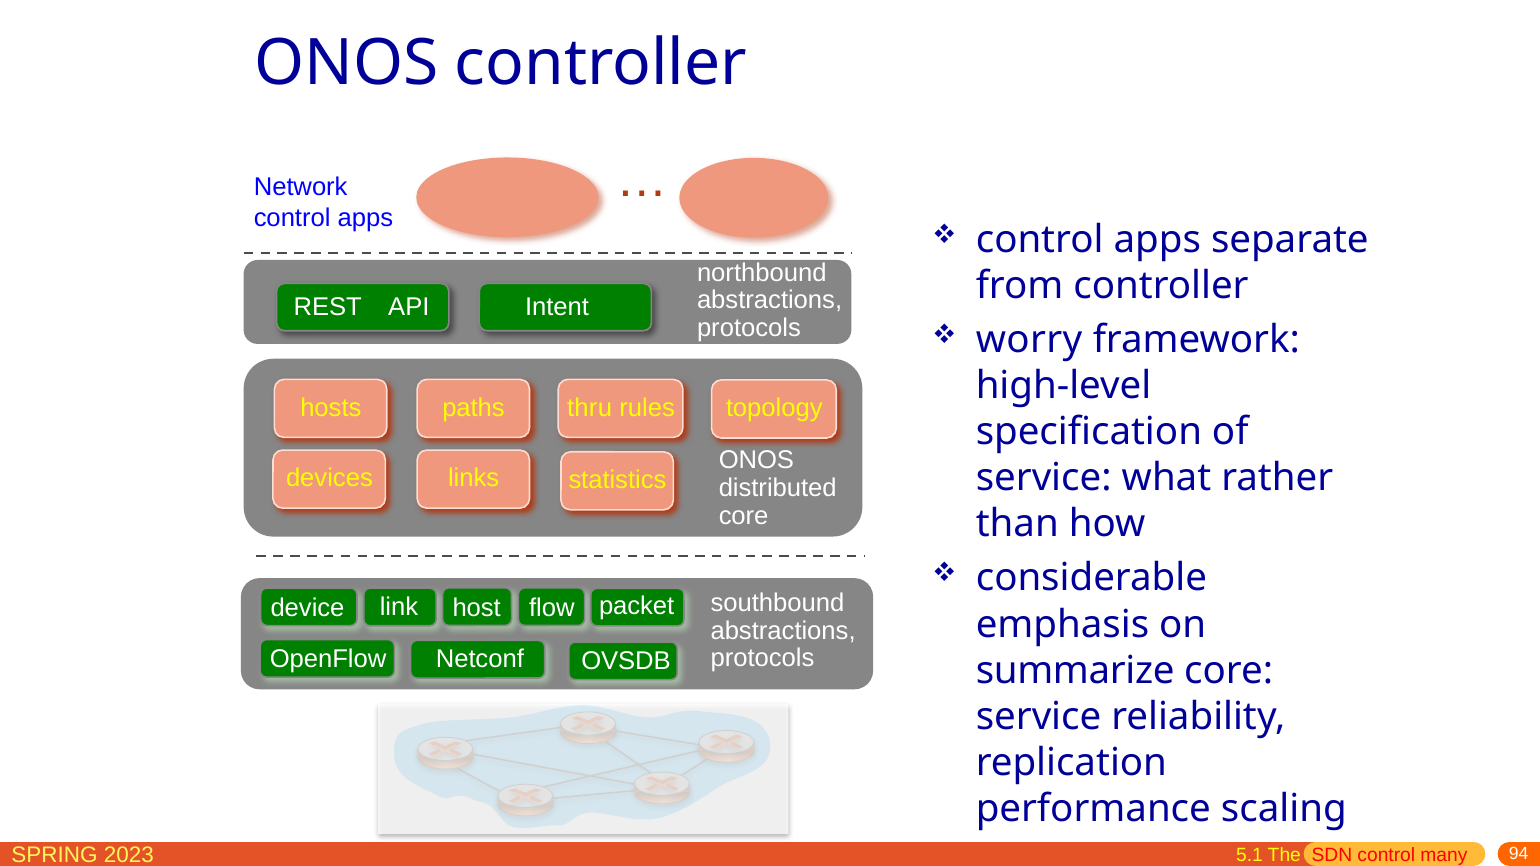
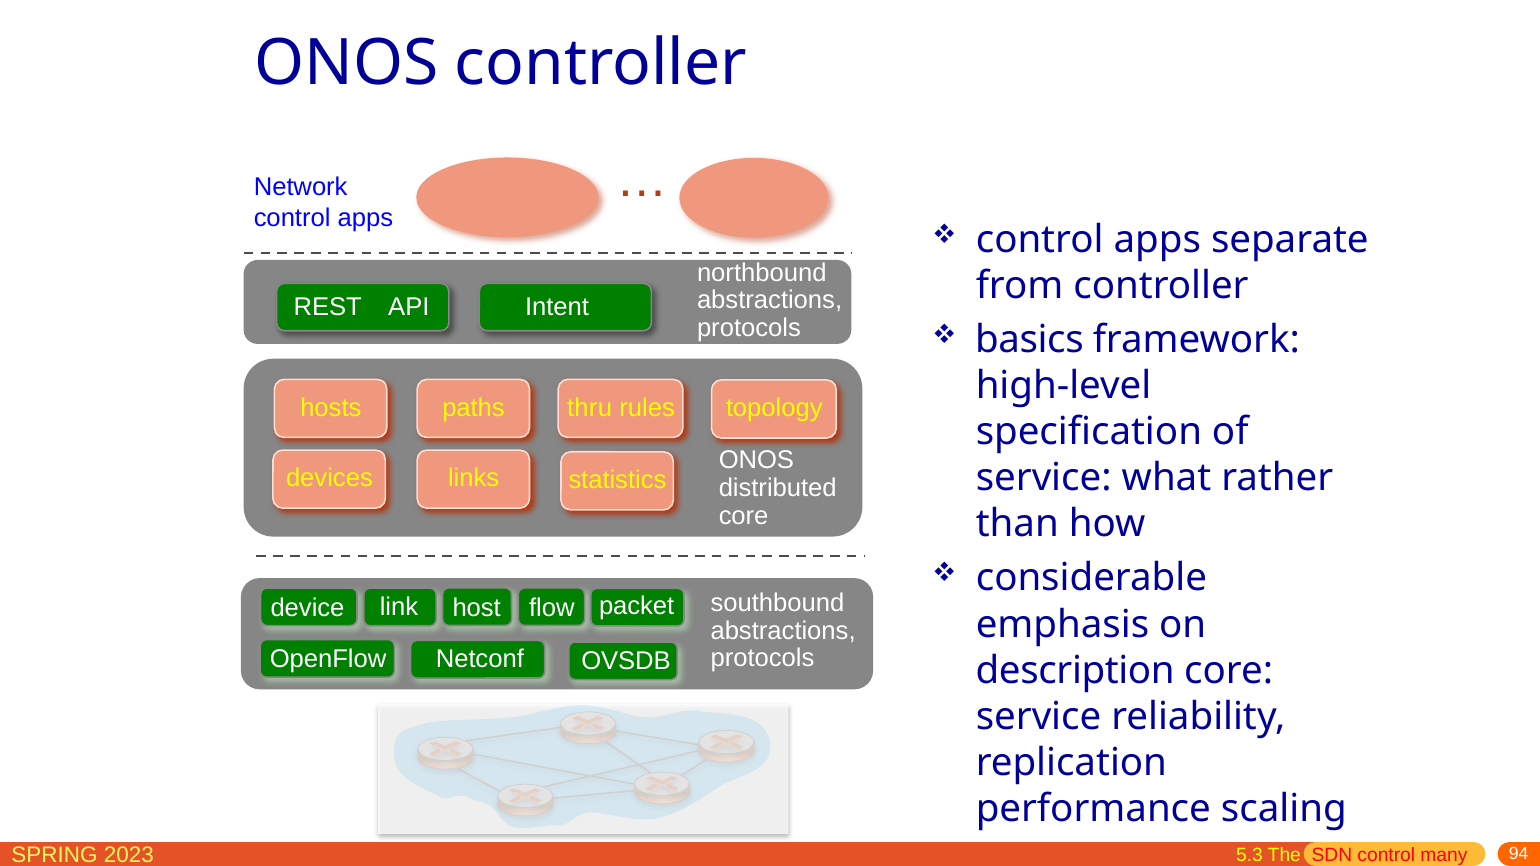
worry: worry -> basics (1029, 340)
summarize: summarize -> description (1075, 671)
5.1: 5.1 -> 5.3 (1249, 855)
